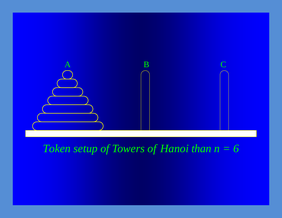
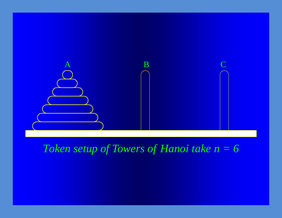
than: than -> take (201, 148)
